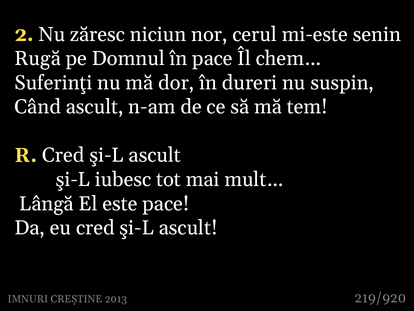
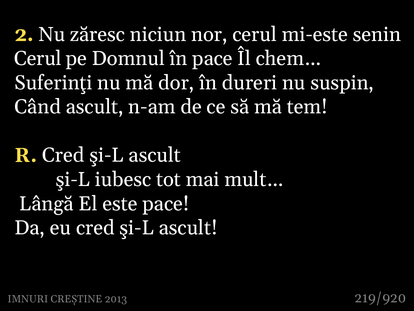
Rugă: Rugă -> Cerul (38, 58)
